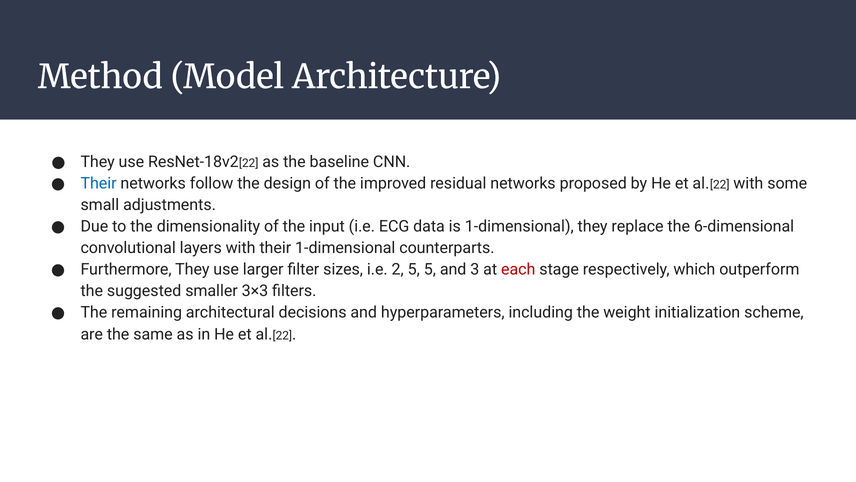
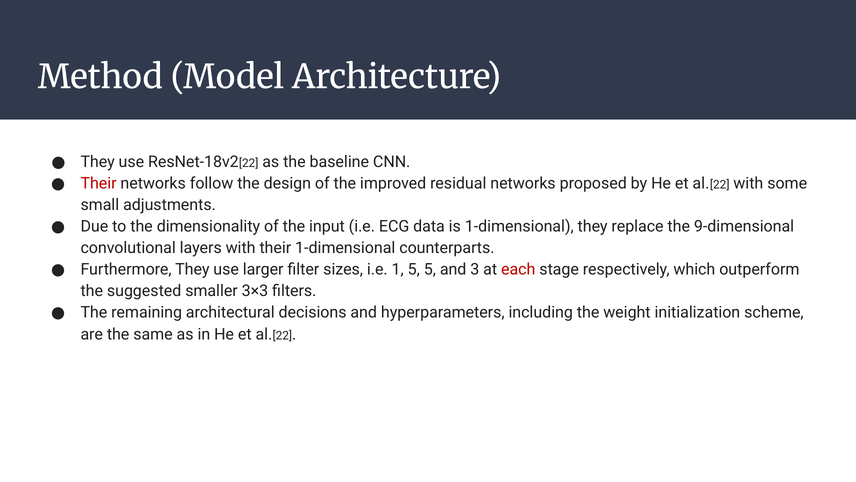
Their colour: blue -> red (99, 183)
6-dimensional: 6-dimensional -> 9-dimensional (744, 226)
2: 2 -> 1 (398, 269)
